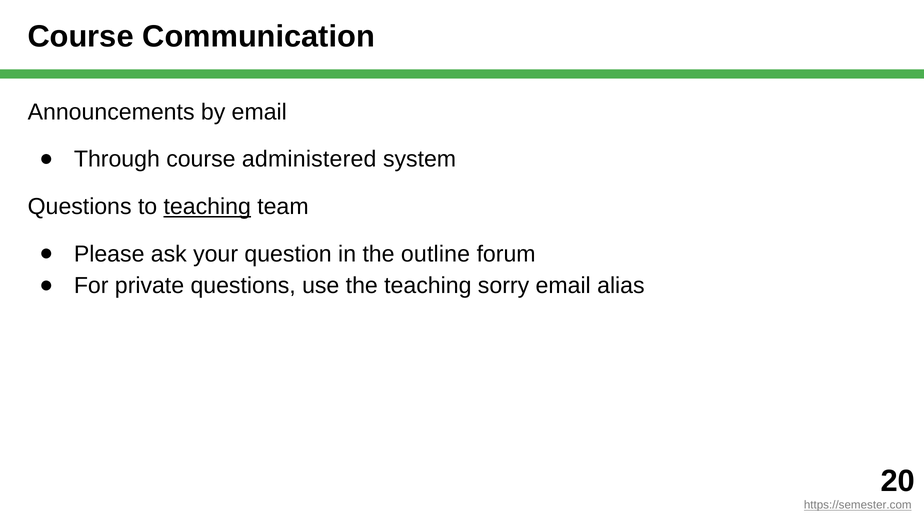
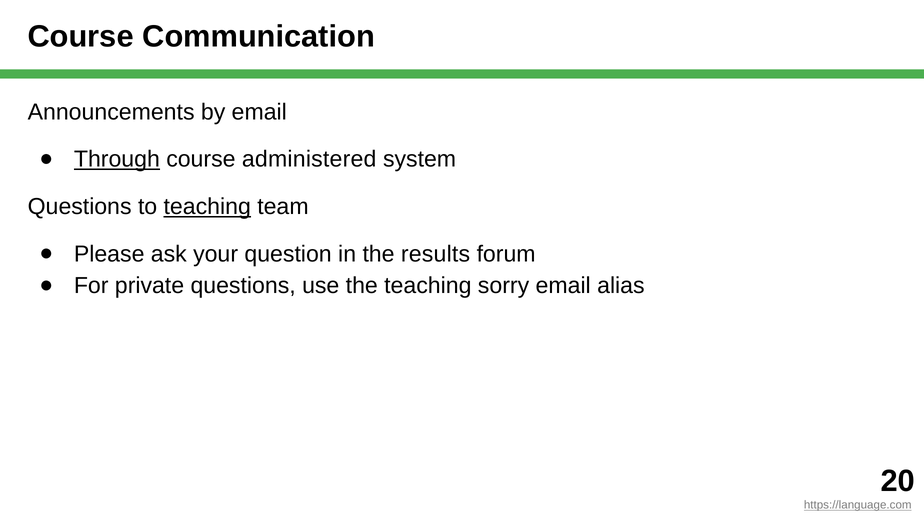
Through underline: none -> present (117, 159)
outline: outline -> results (436, 254)
https://semester.com: https://semester.com -> https://language.com (858, 505)
